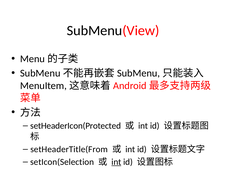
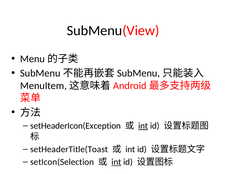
setHeaderIcon(Protected: setHeaderIcon(Protected -> setHeaderIcon(Exception (76, 126)
int underline: none -> present (143, 126)
setHeaderTitle(From: setHeaderTitle(From -> setHeaderTitle(Toast (69, 149)
